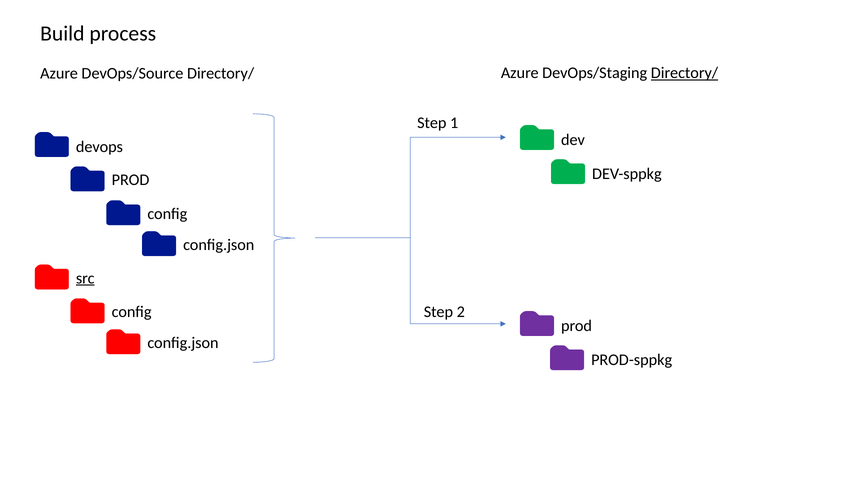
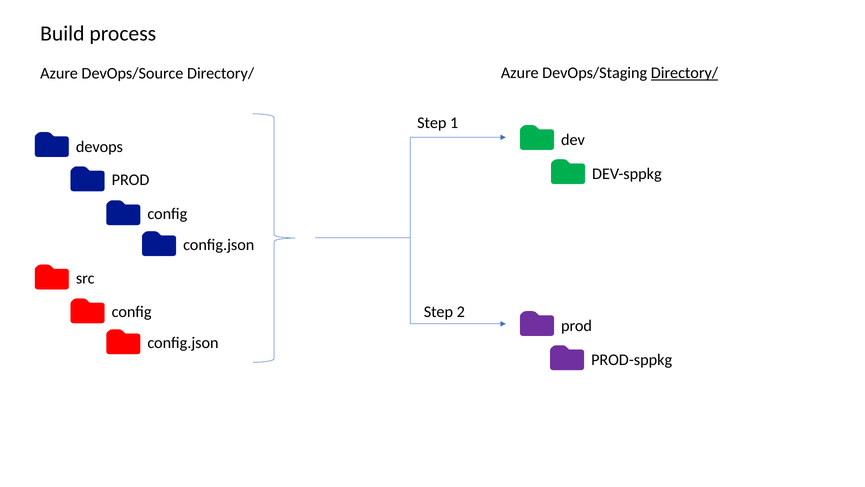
src underline: present -> none (85, 278)
